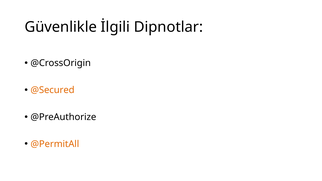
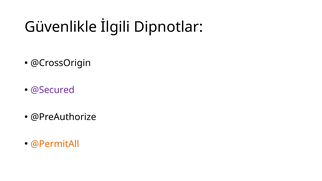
@Secured colour: orange -> purple (53, 90)
